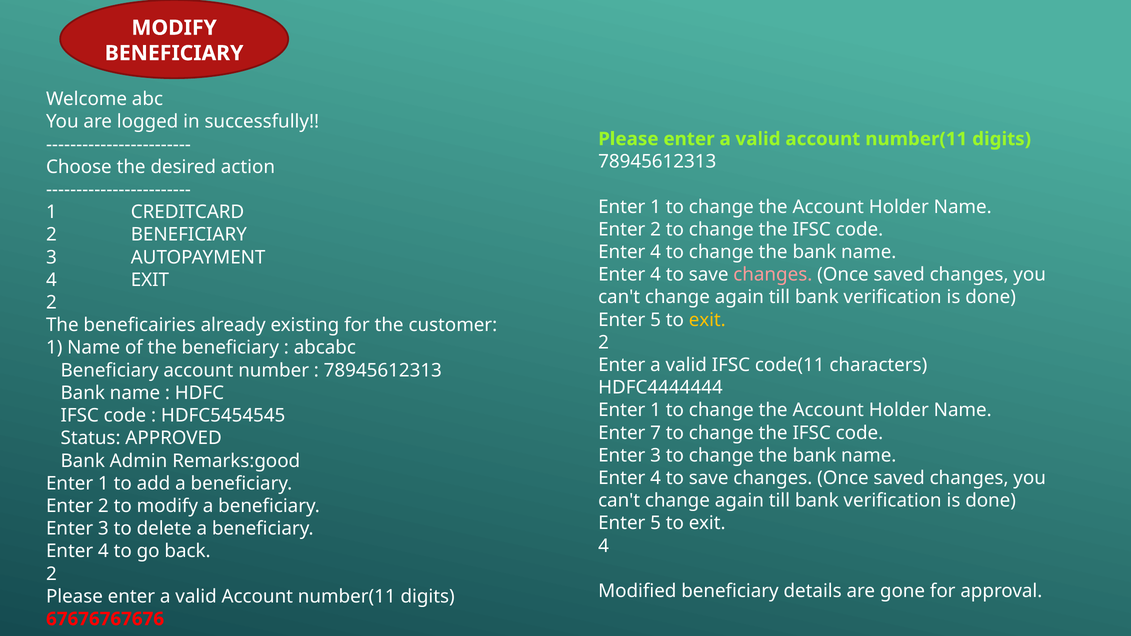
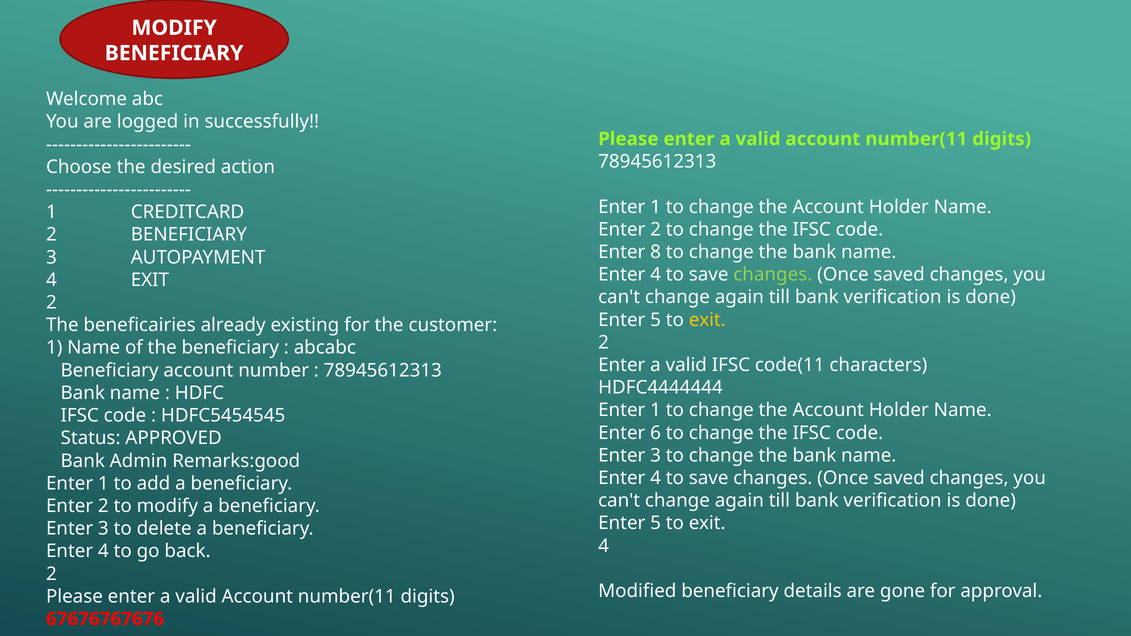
4: 4 -> 8 (656, 252)
changes colour: pink -> light green (773, 275)
7: 7 -> 6 (656, 433)
